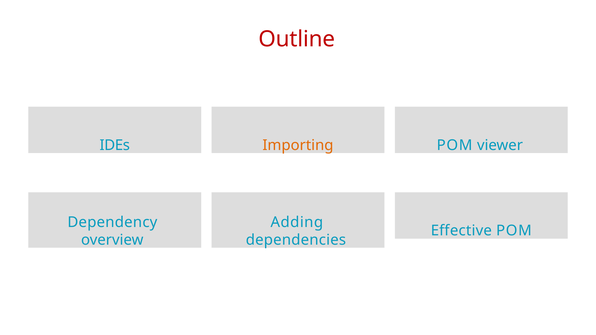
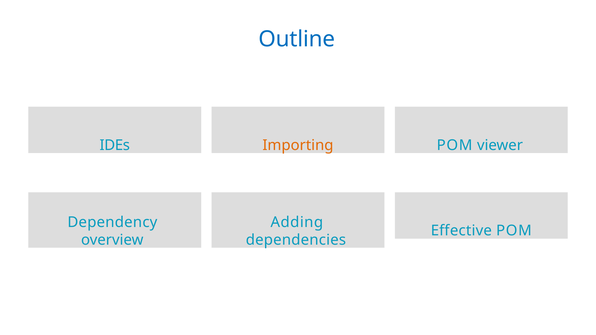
Outline colour: red -> blue (297, 39)
